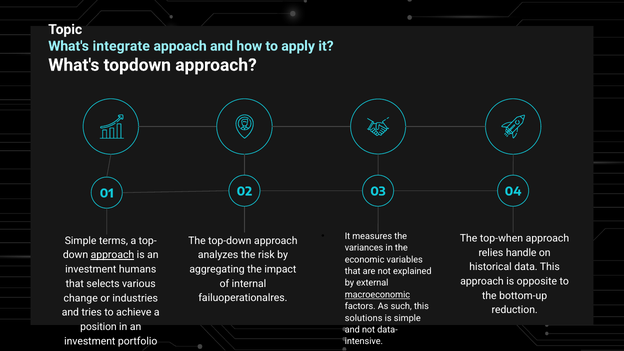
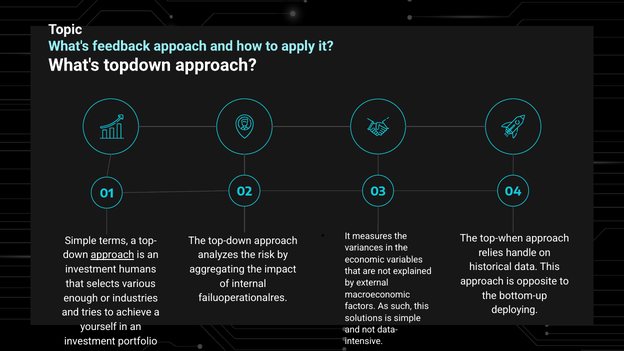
integrate: integrate -> feedback (121, 46)
macroeconomic underline: present -> none (377, 295)
change: change -> enough (81, 298)
reduction: reduction -> deploying (515, 310)
position: position -> yourself (98, 327)
